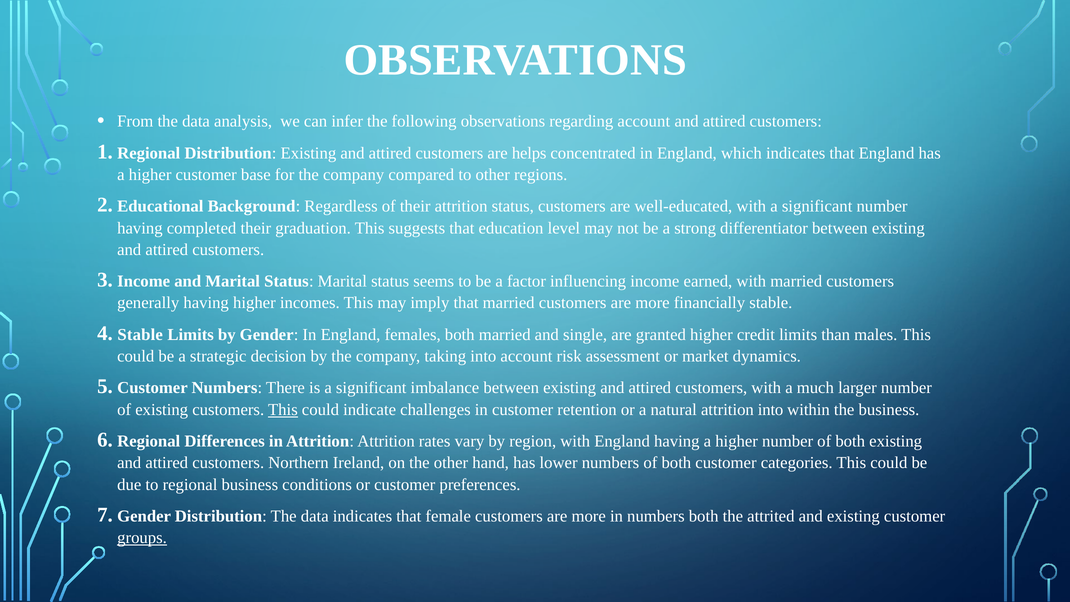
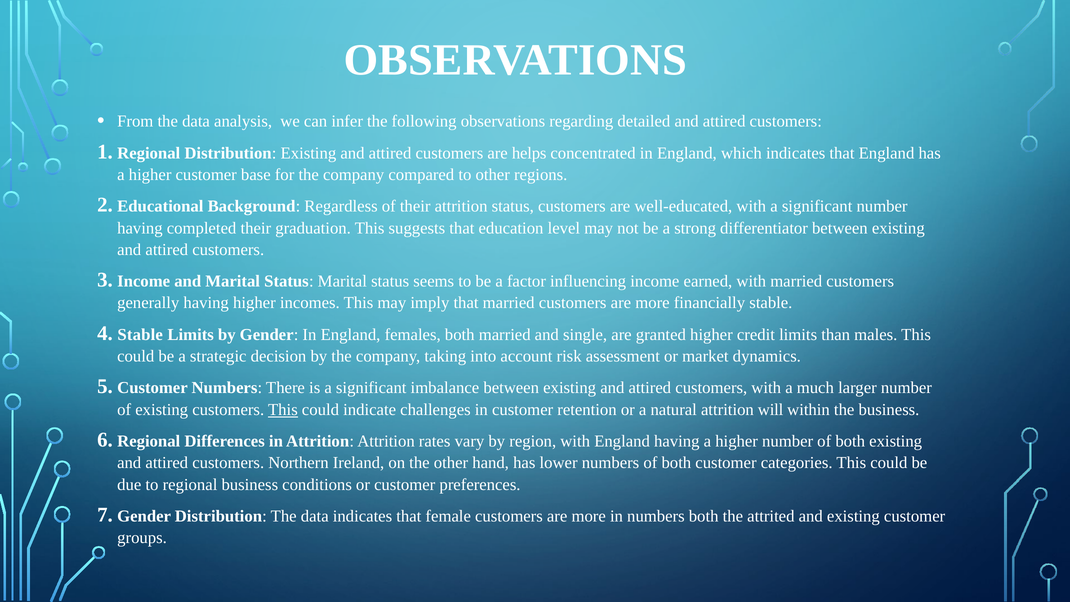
regarding account: account -> detailed (644, 121)
attrition into: into -> will (771, 410)
groups underline: present -> none (142, 538)
